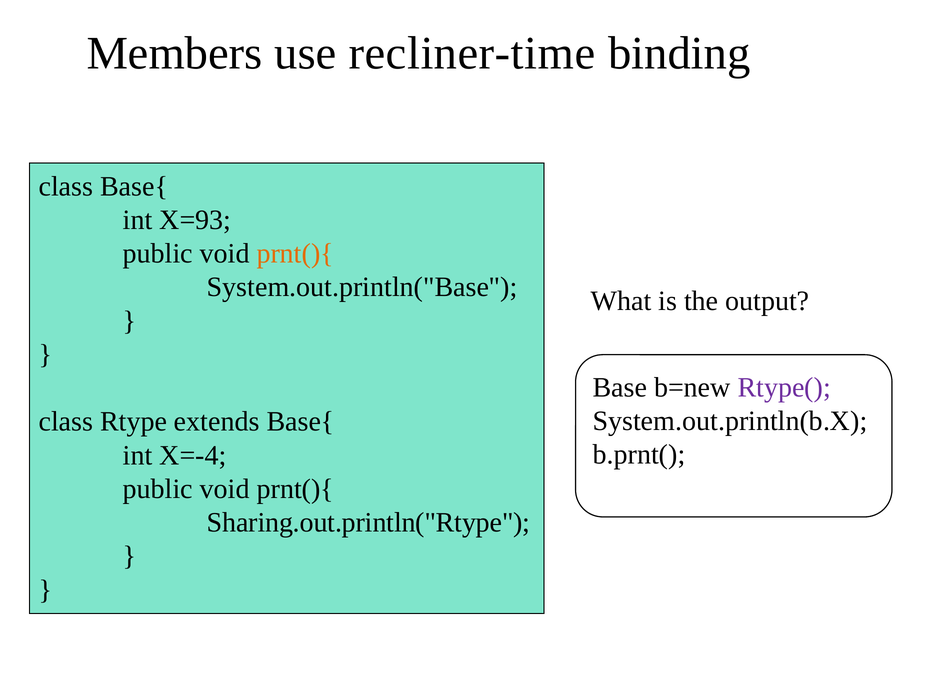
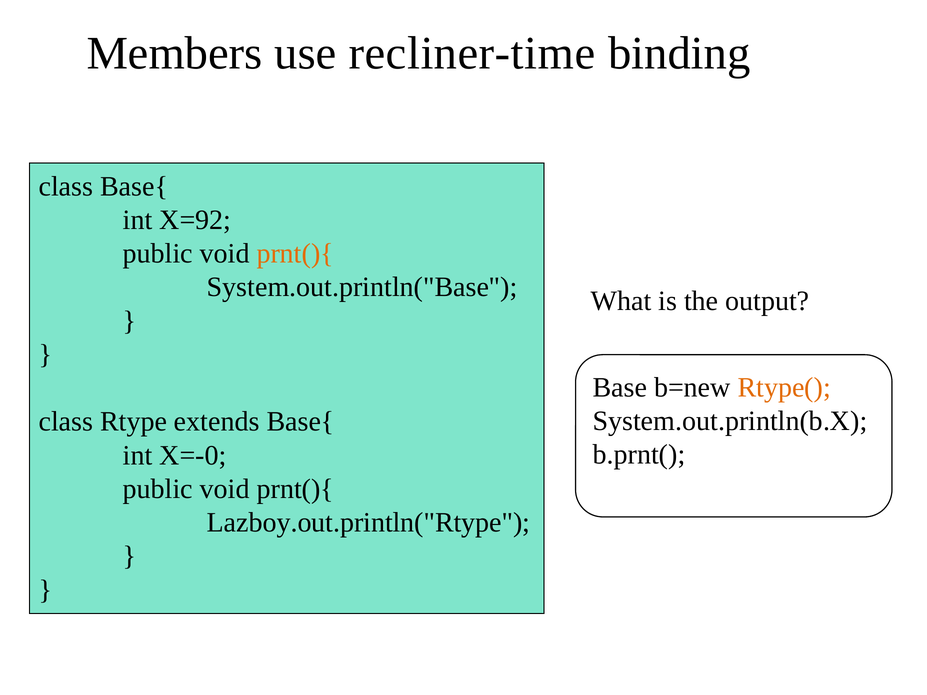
X=93: X=93 -> X=92 (195, 220)
Rtype( colour: purple -> orange (784, 387)
X=-4: X=-4 -> X=-0 (193, 455)
Sharing.out.println("Rtype: Sharing.out.println("Rtype -> Lazboy.out.println("Rtype (369, 523)
